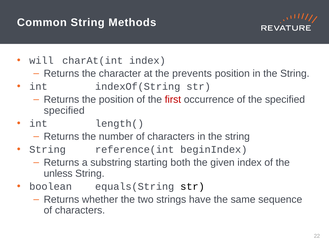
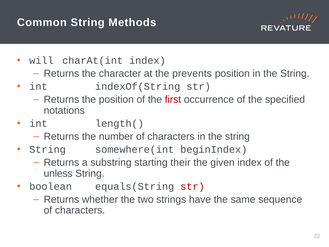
specified: specified -> notations (64, 110)
reference(int: reference(int -> somewhere(int (135, 149)
both: both -> their (180, 162)
str colour: black -> red (192, 186)
